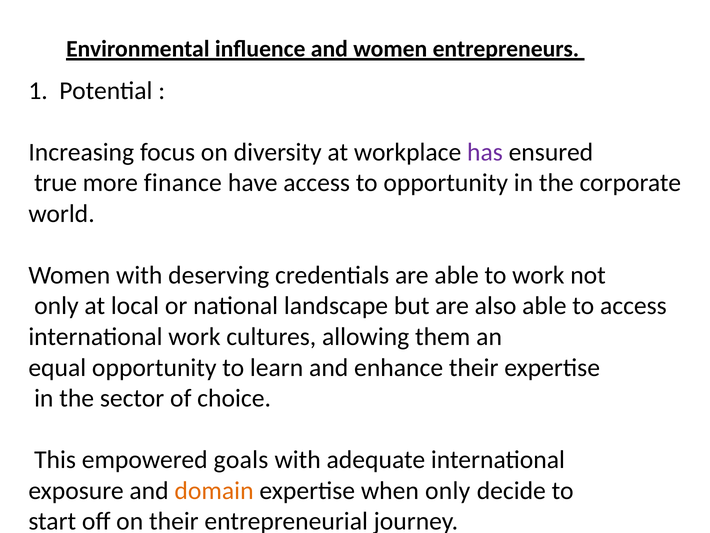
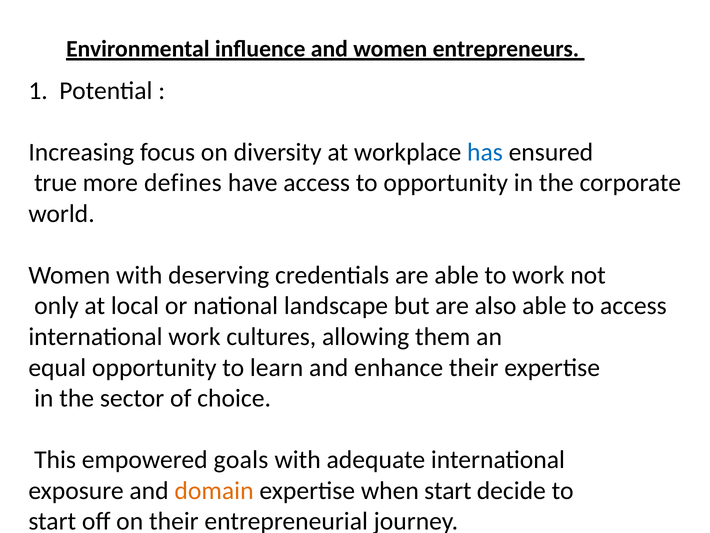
has colour: purple -> blue (485, 152)
finance: finance -> defines (183, 183)
when only: only -> start (448, 490)
